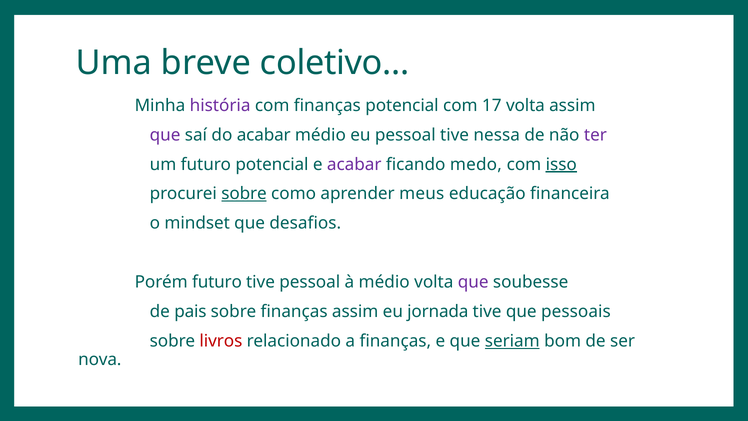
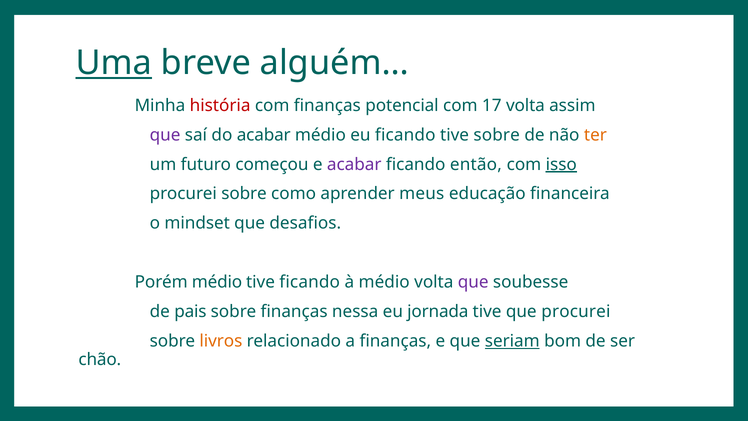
Uma underline: none -> present (114, 63)
coletivo: coletivo -> alguém (335, 63)
história colour: purple -> red (220, 105)
eu pessoal: pessoal -> ficando (405, 135)
tive nessa: nessa -> sobre (497, 135)
ter colour: purple -> orange (595, 135)
futuro potencial: potencial -> começou (272, 164)
medo: medo -> então (476, 164)
sobre underline: present -> none (244, 194)
Porém futuro: futuro -> médio (217, 282)
tive pessoal: pessoal -> ficando (310, 282)
finanças assim: assim -> nessa (355, 311)
que pessoais: pessoais -> procurei (576, 311)
livros colour: red -> orange (221, 341)
nova: nova -> chão (100, 359)
